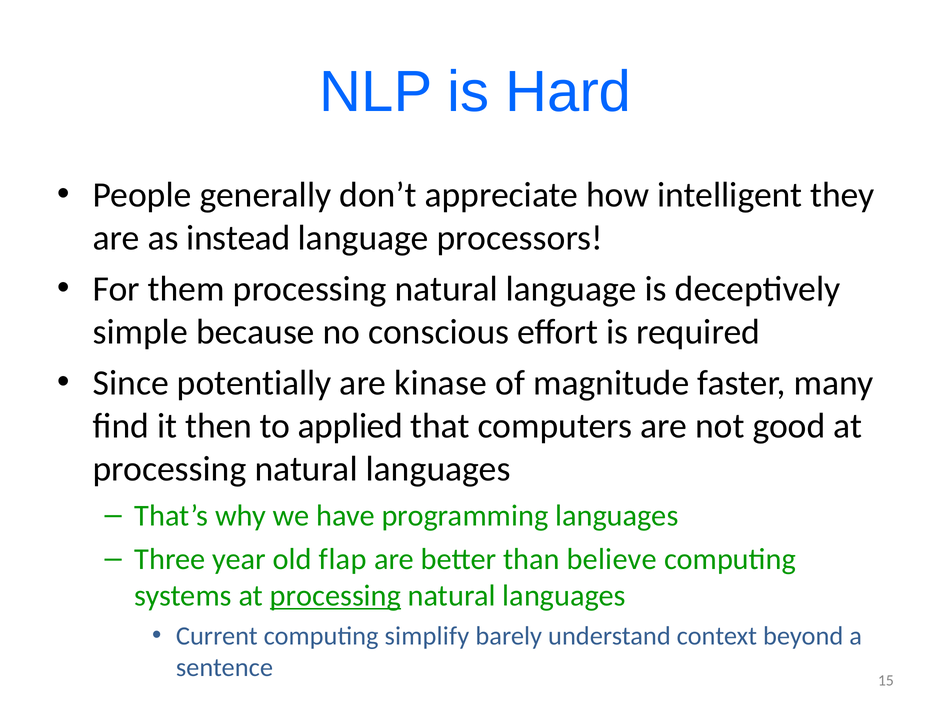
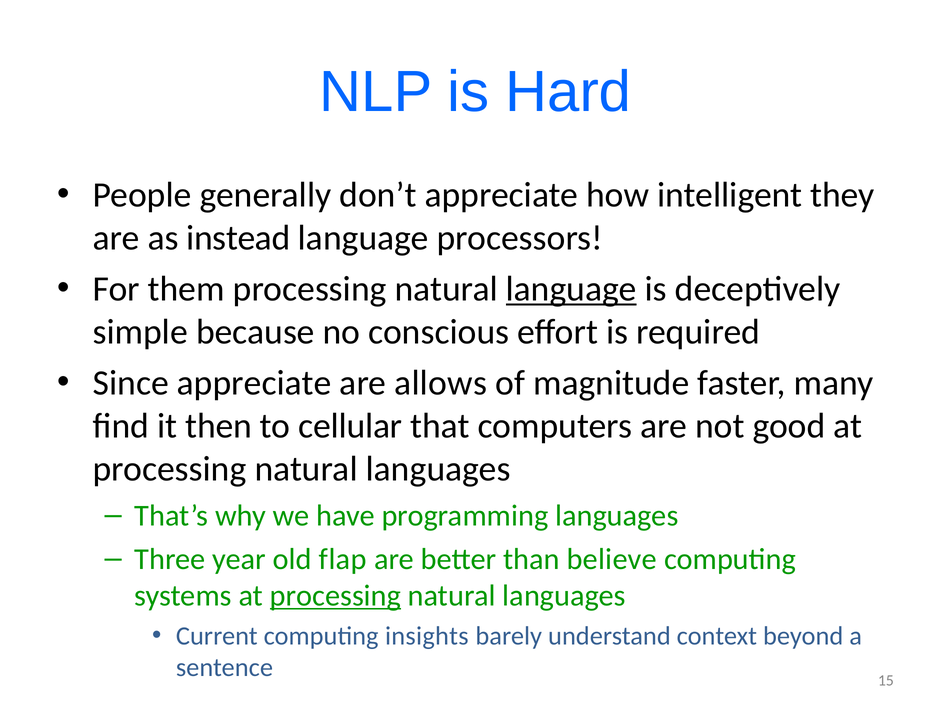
language underline: none -> present (571, 289)
Since potentially: potentially -> appreciate (254, 383)
kinase: kinase -> allows (441, 383)
applied: applied -> cellular (350, 426)
simplify: simplify -> insights (427, 636)
